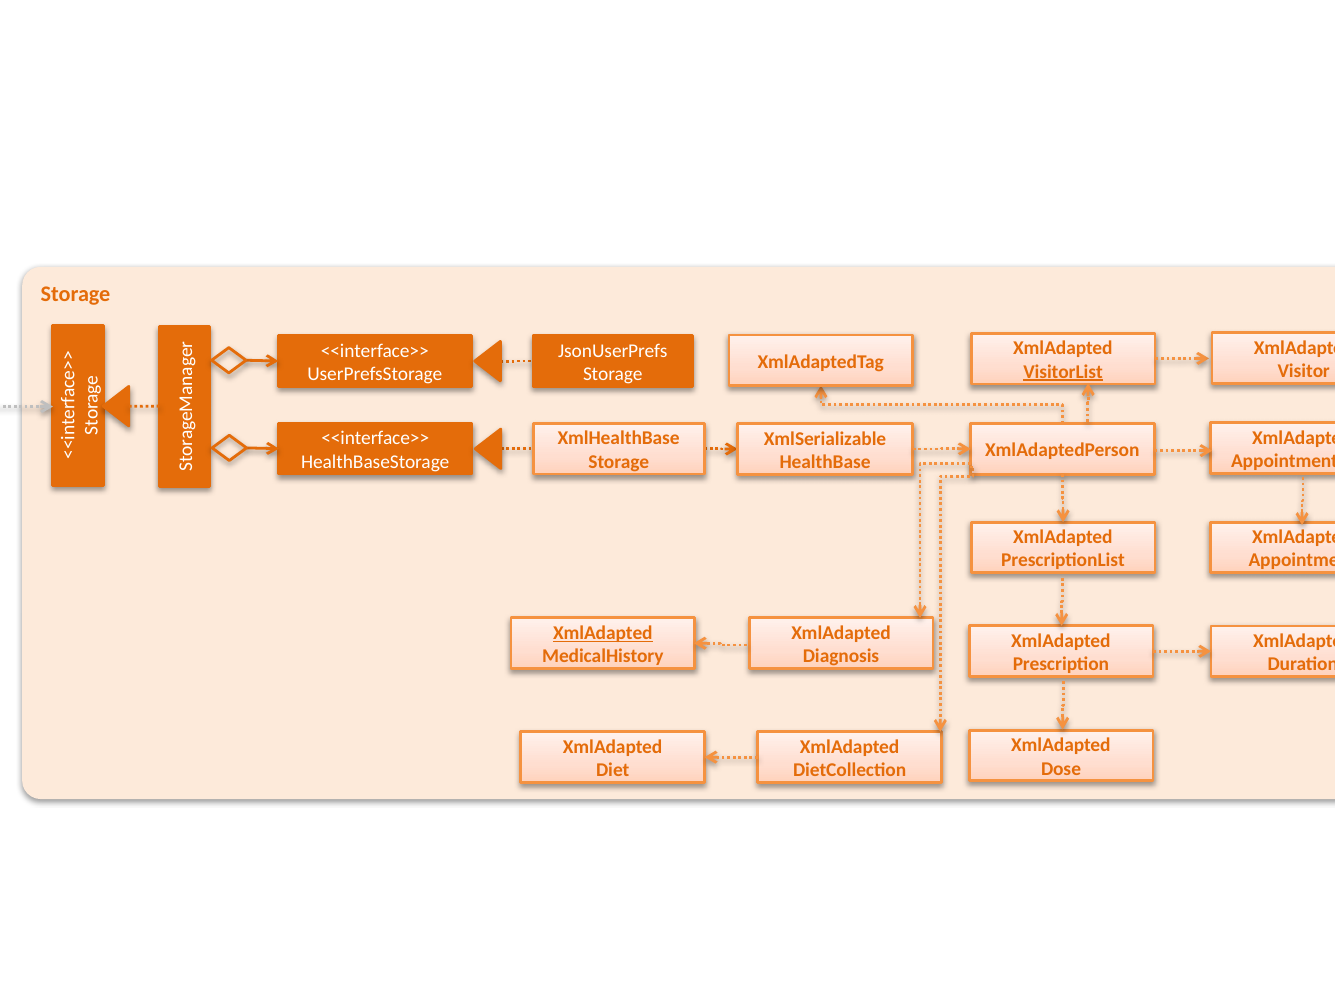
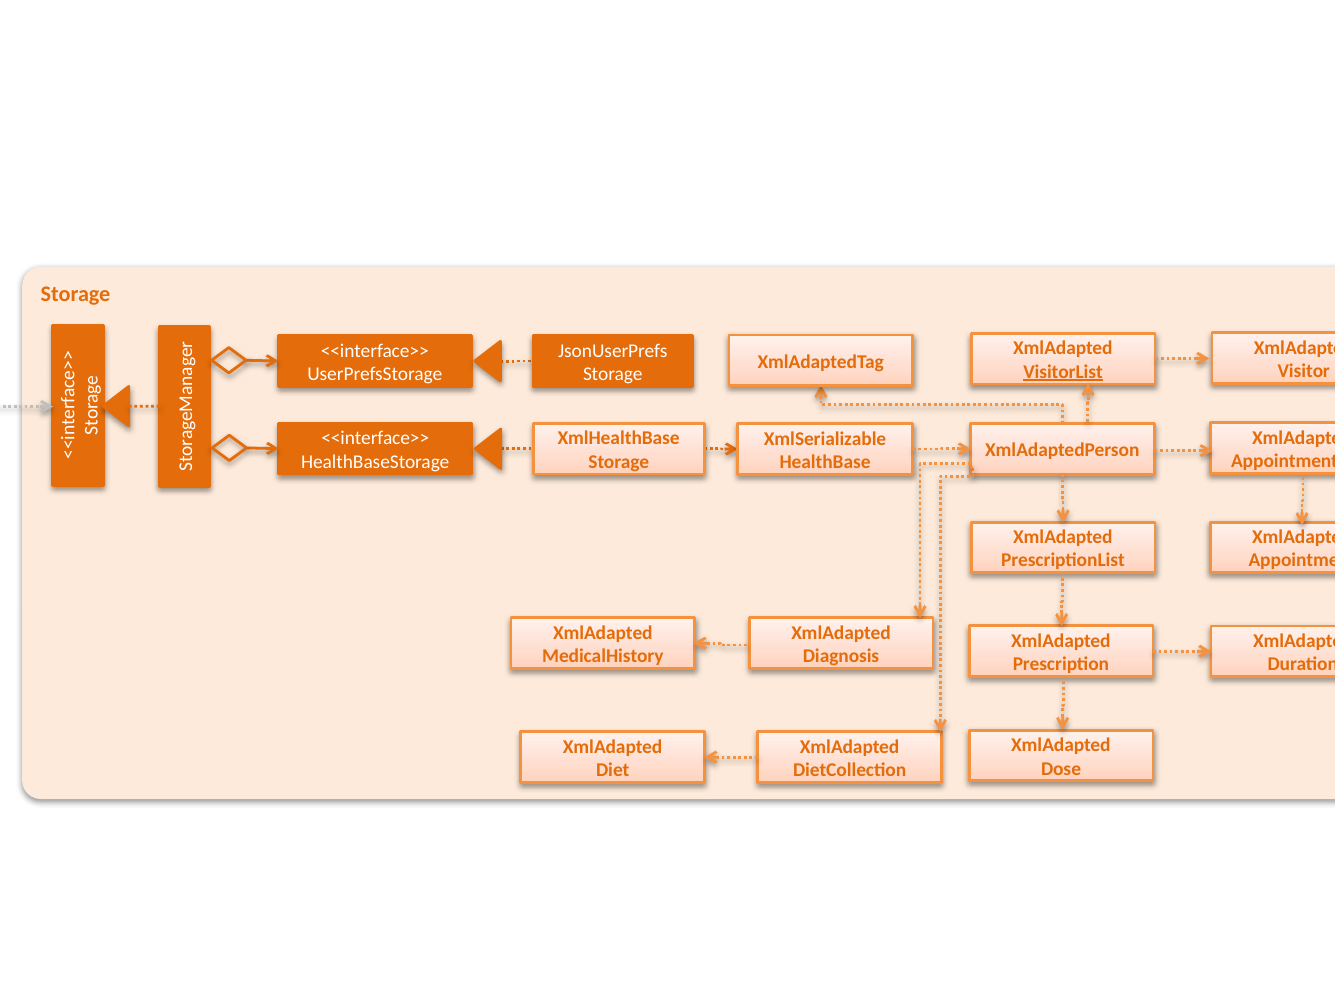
XmlAdapted underline: present -> none (603, 633)
